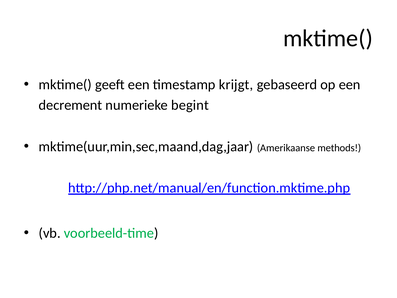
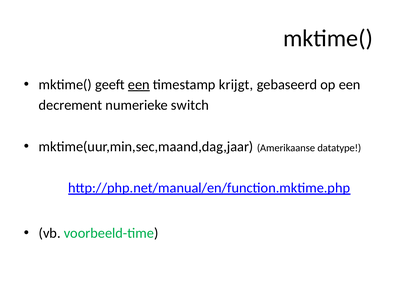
een underline: none -> present (139, 85)
begint: begint -> switch (190, 105)
methods: methods -> datatype (339, 148)
